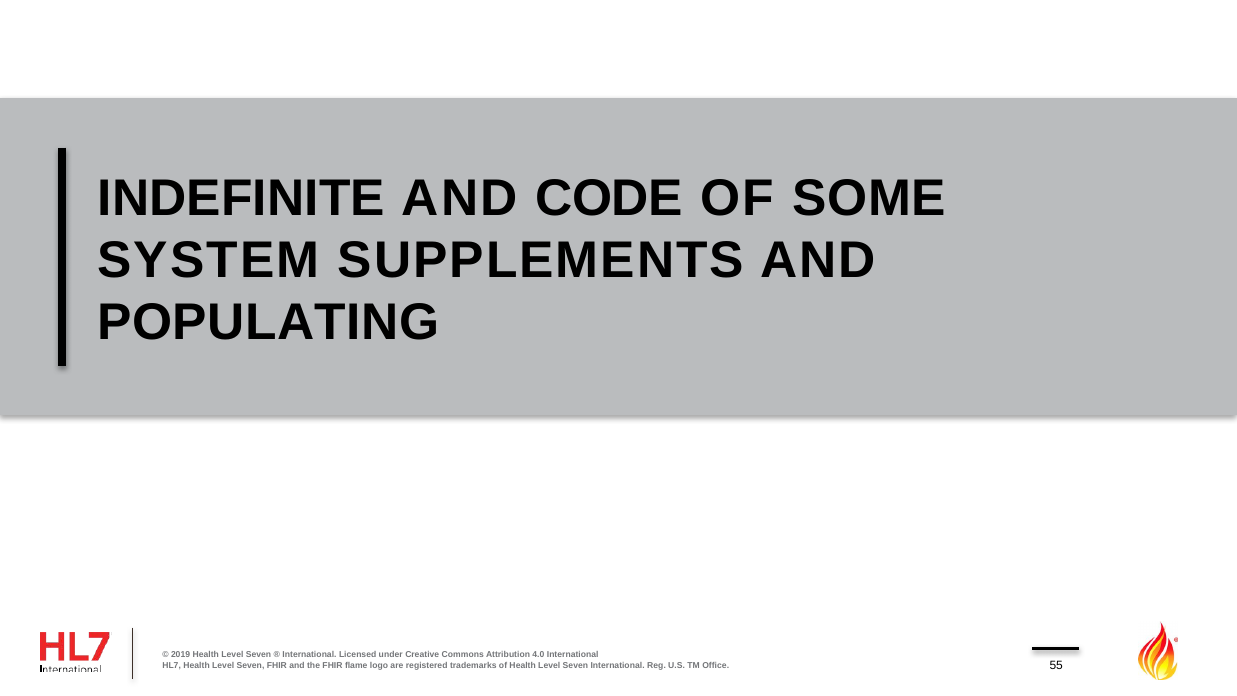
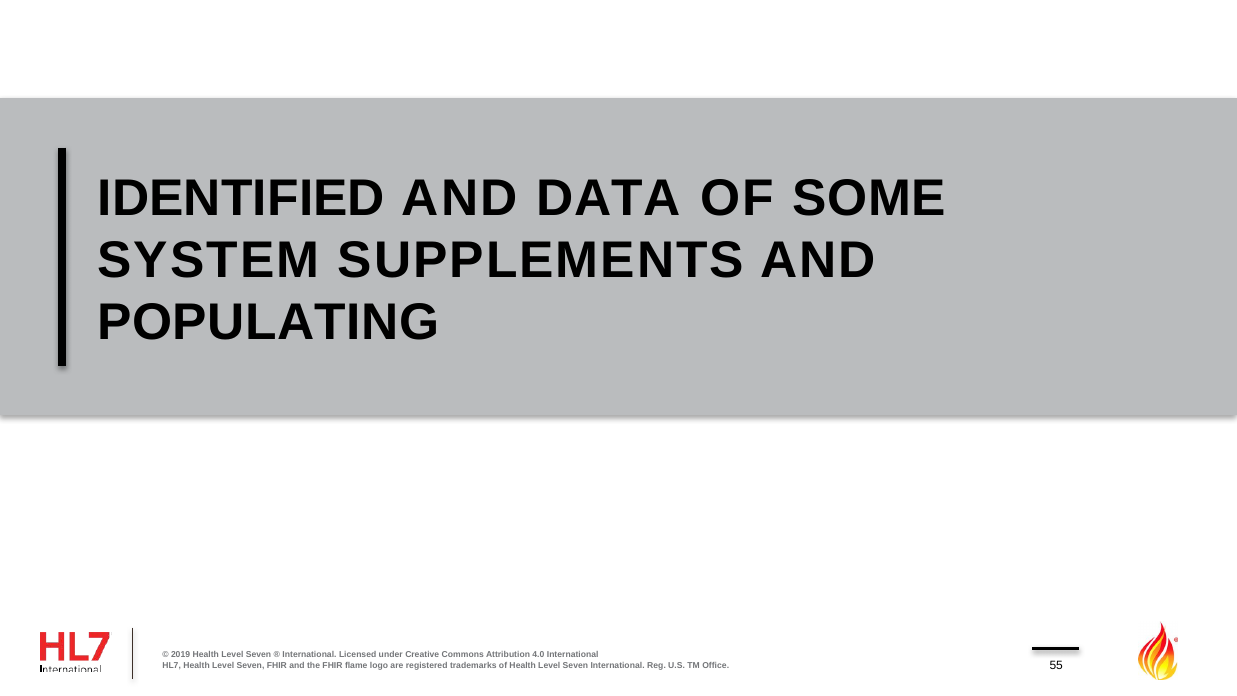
INDEFINITE: INDEFINITE -> IDENTIFIED (241, 198)
CODE: CODE -> DATA (609, 198)
